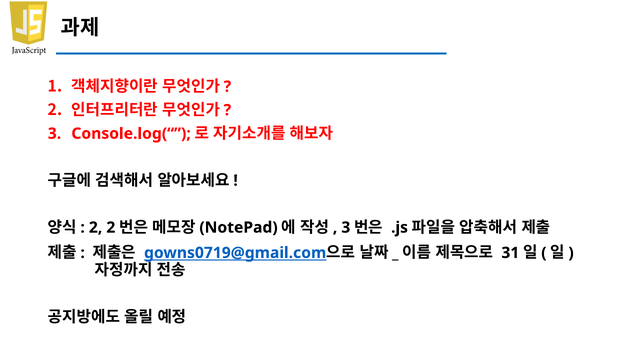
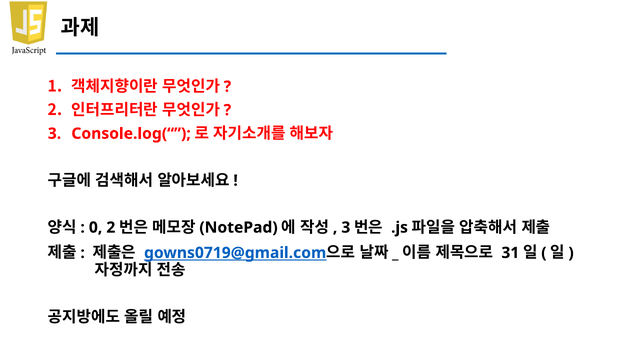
2: 2 -> 0 (96, 227)
